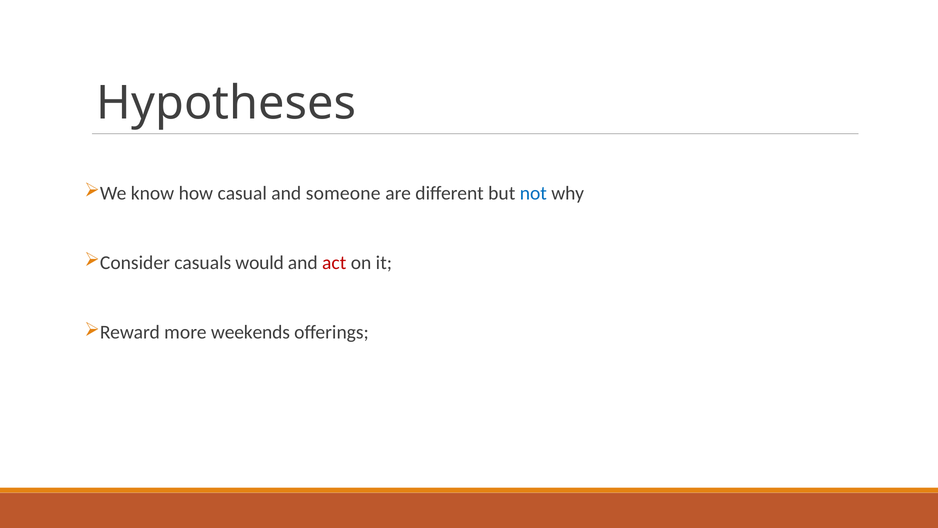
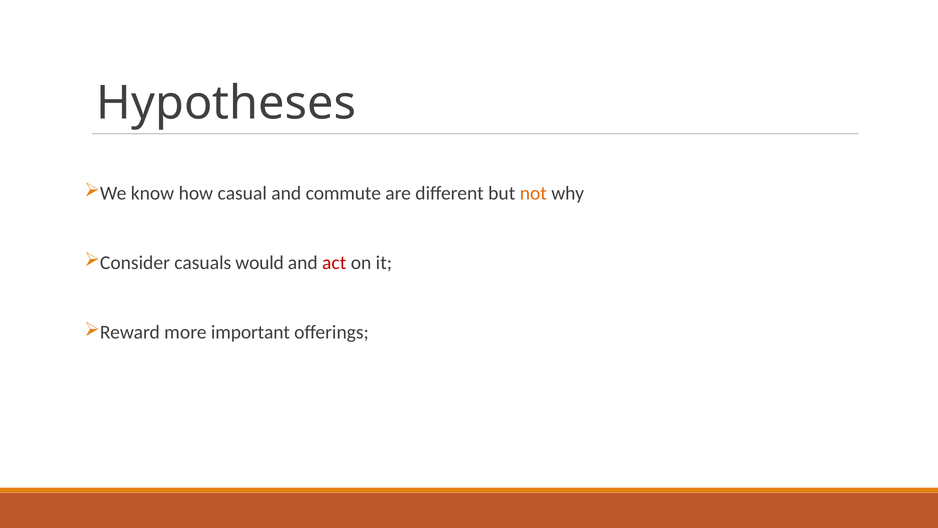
someone: someone -> commute (343, 193)
not colour: blue -> orange (533, 193)
weekends: weekends -> important (250, 332)
